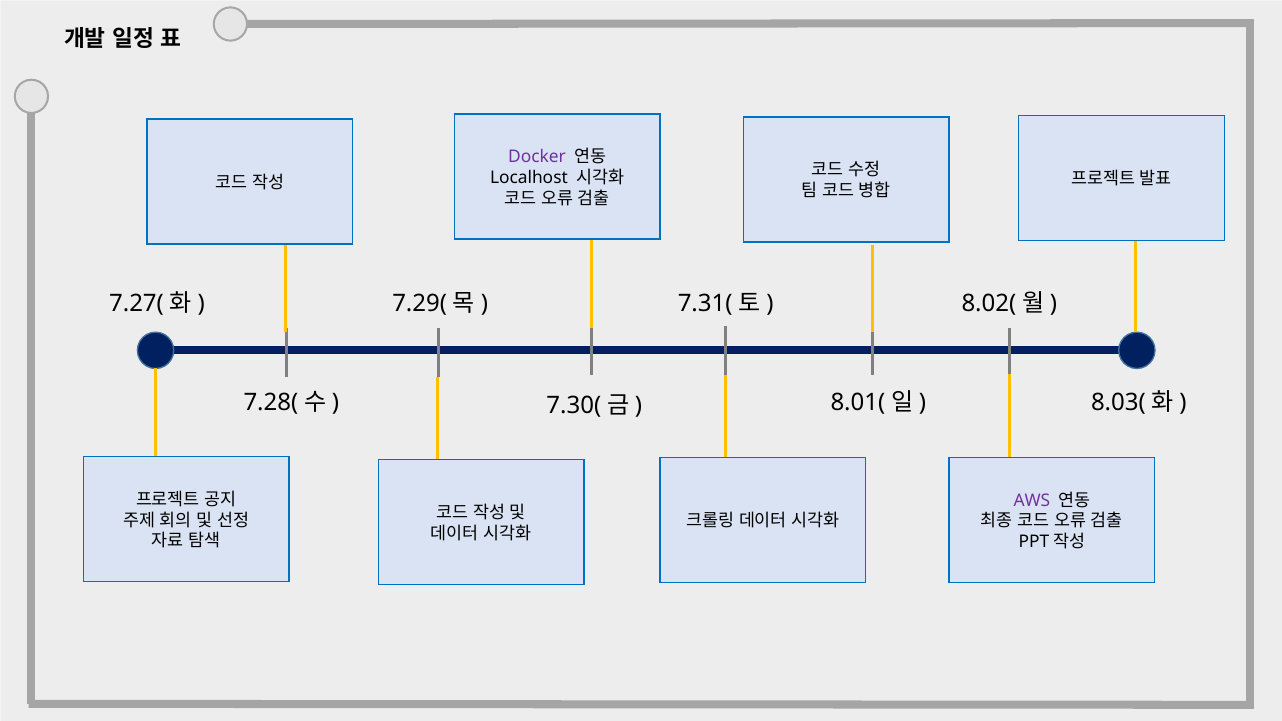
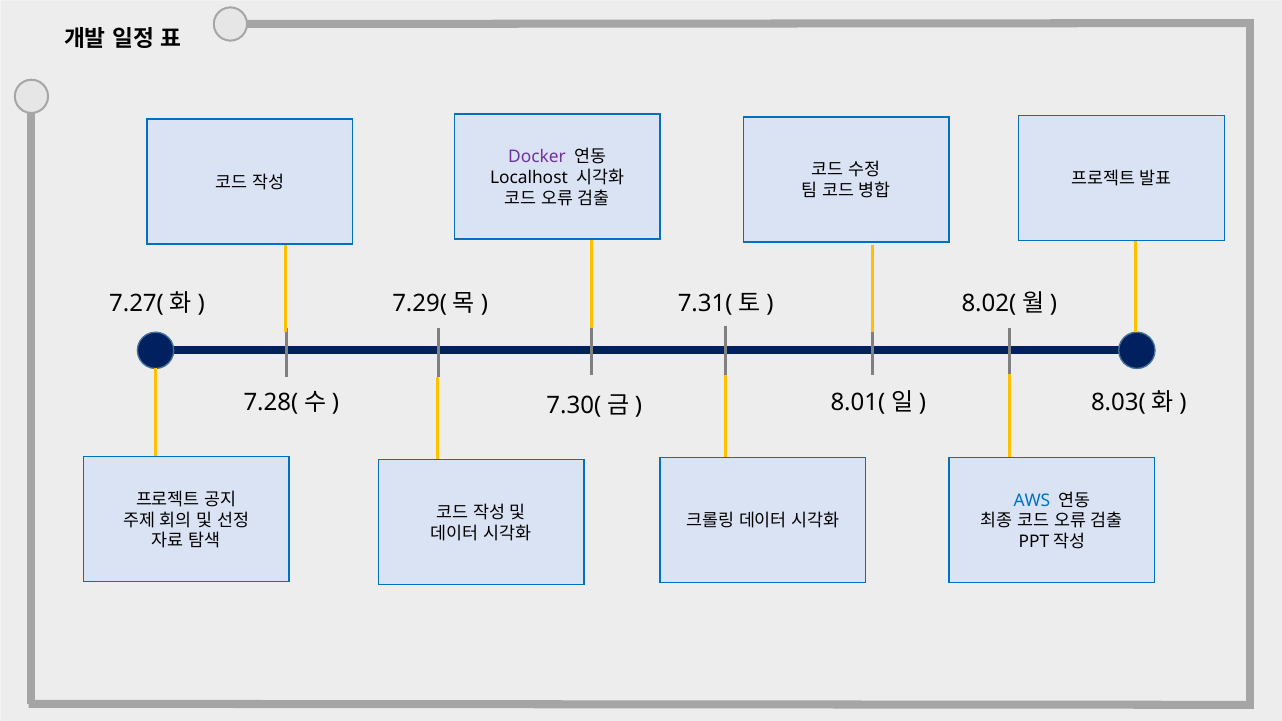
AWS colour: purple -> blue (1032, 500)
